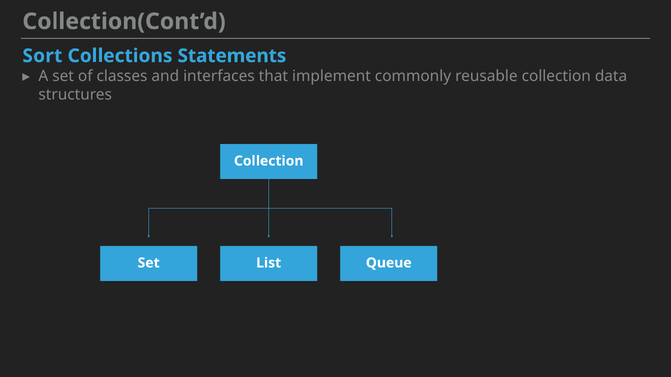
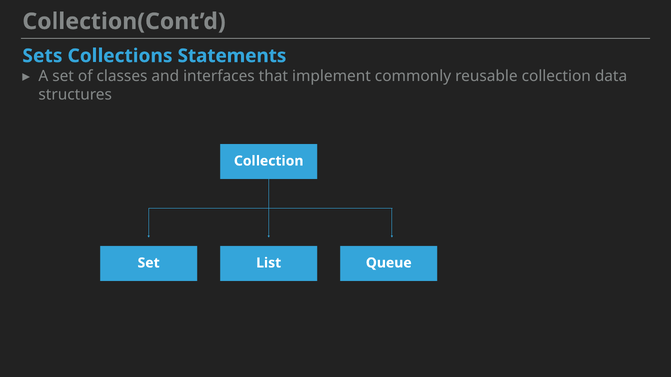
Sort: Sort -> Sets (42, 56)
